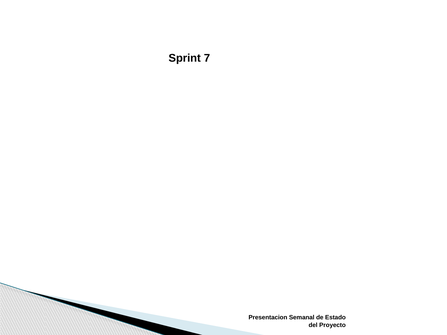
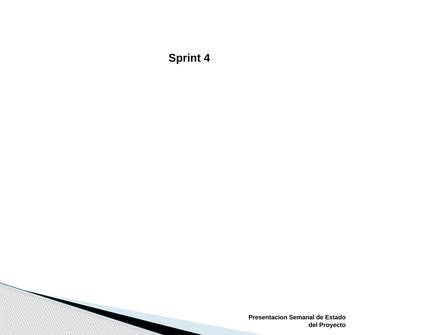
7: 7 -> 4 (207, 58)
